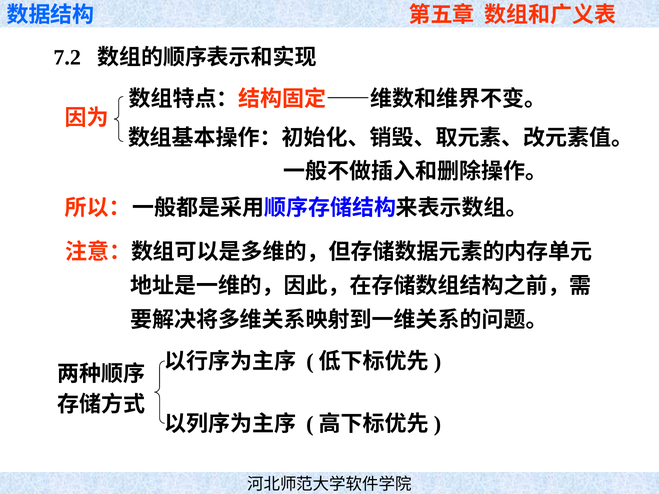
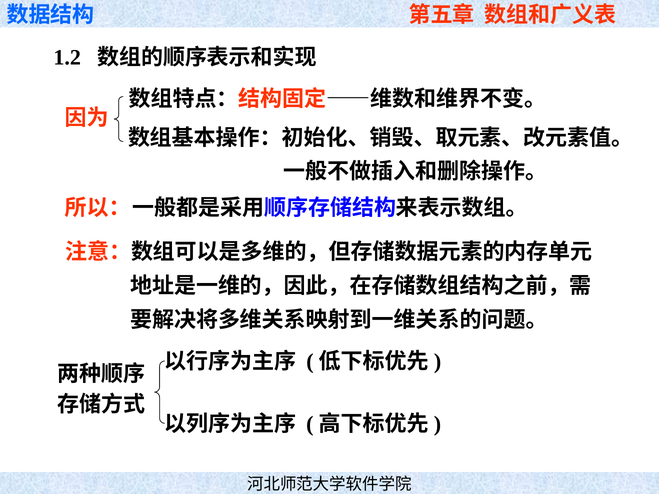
7.2: 7.2 -> 1.2 (67, 58)
